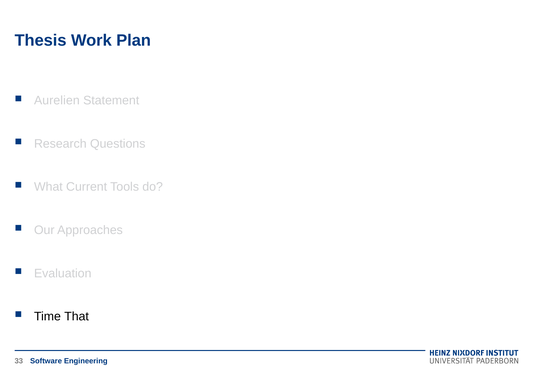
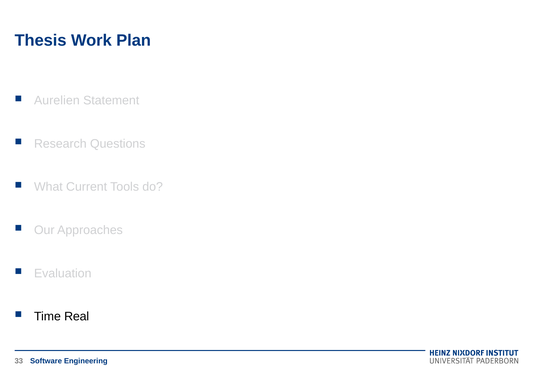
That: That -> Real (77, 317)
